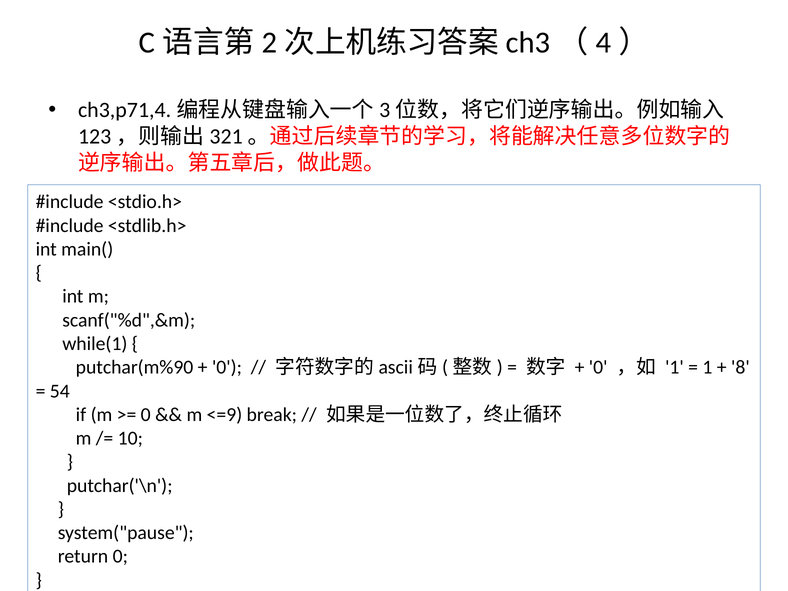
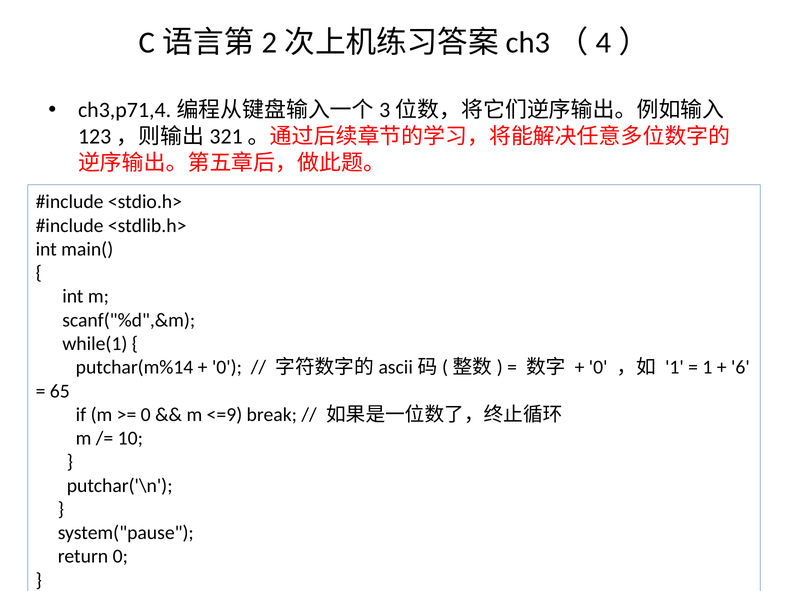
putchar(m%90: putchar(m%90 -> putchar(m%14 (134, 367)
8: 8 -> 6 (740, 367)
54: 54 -> 65 (60, 391)
